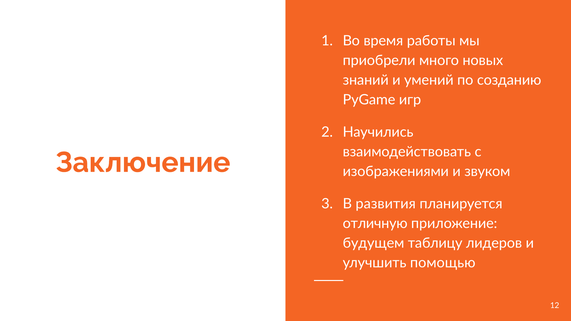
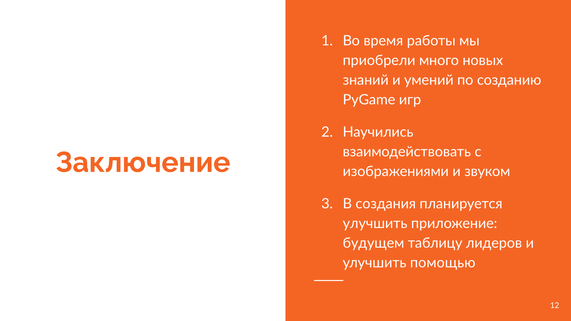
развития: развития -> создания (386, 204)
отличную: отличную -> улучшить (375, 224)
